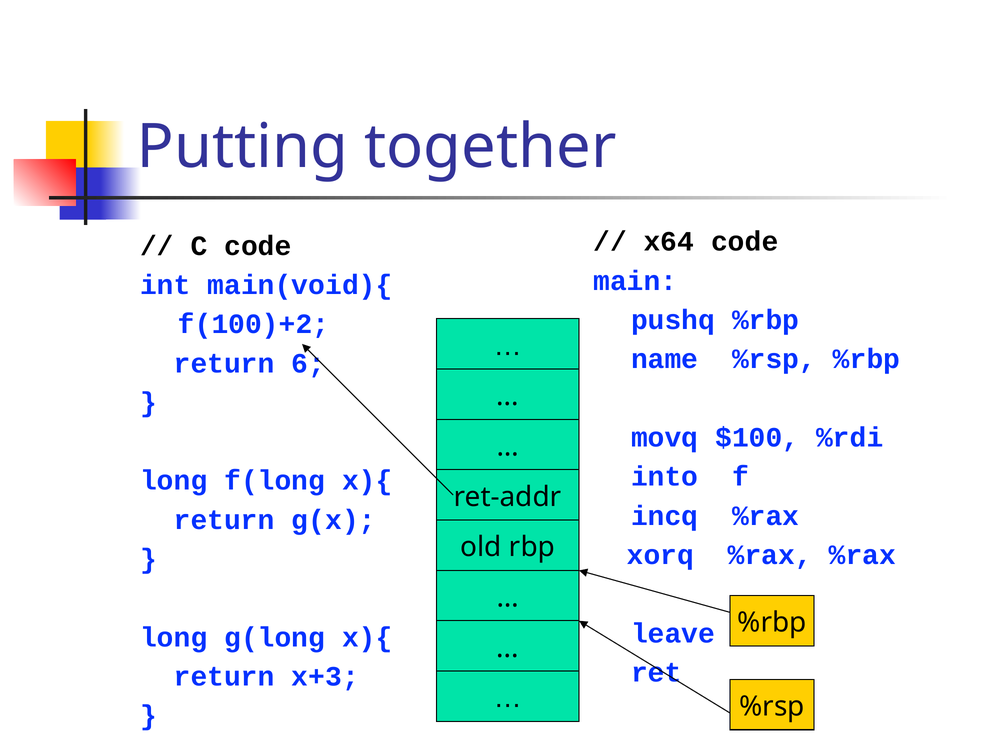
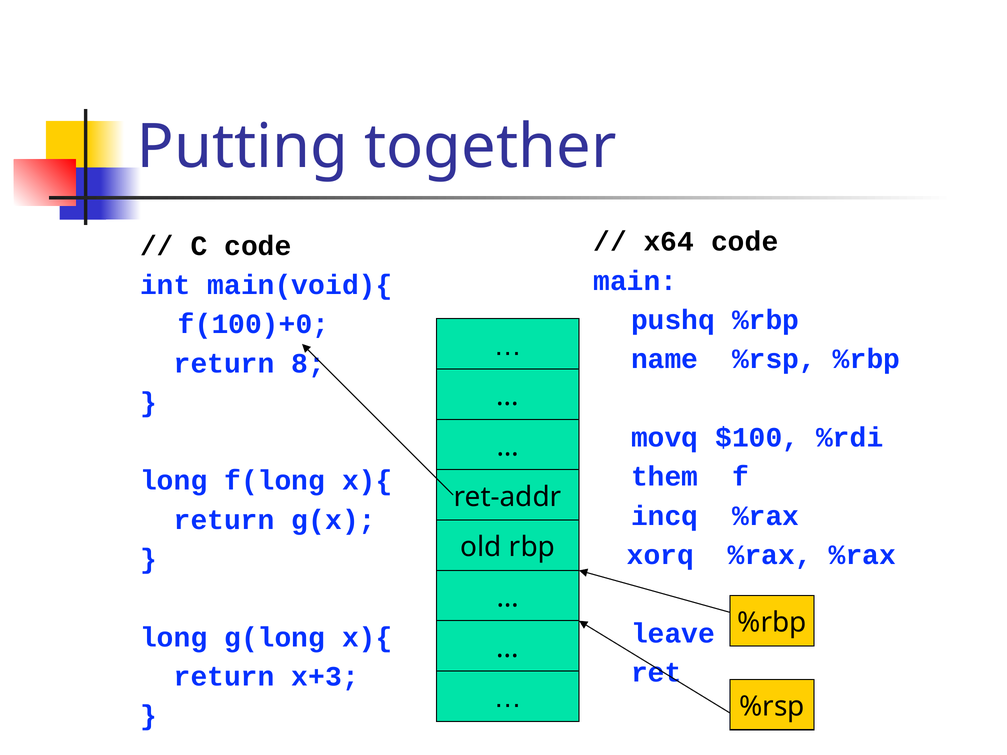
f(100)+2: f(100)+2 -> f(100)+0 (254, 324)
6: 6 -> 8 (308, 363)
into: into -> them (665, 477)
